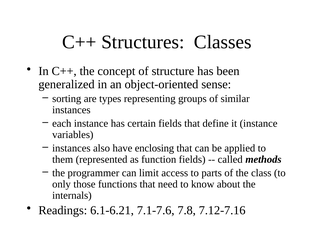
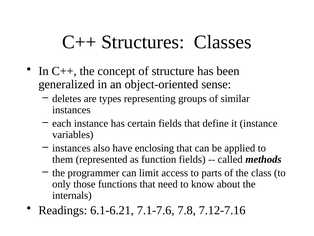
sorting: sorting -> deletes (67, 98)
